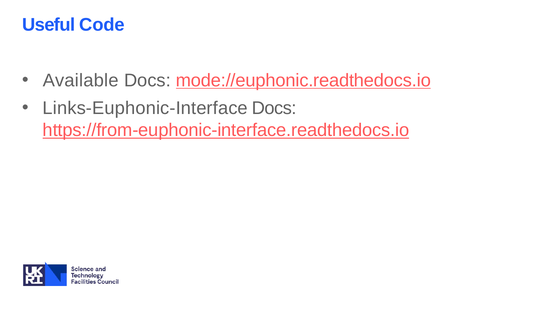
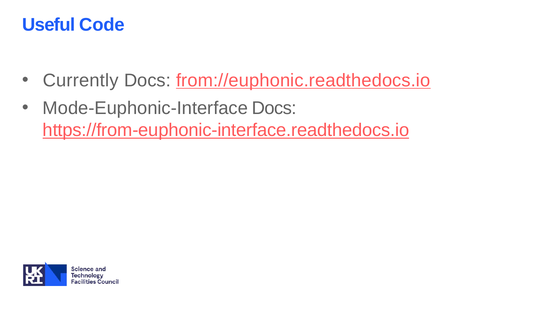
Available: Available -> Currently (81, 80)
mode://euphonic.readthedocs.io: mode://euphonic.readthedocs.io -> from://euphonic.readthedocs.io (303, 80)
Links-Euphonic-Interface: Links-Euphonic-Interface -> Mode-Euphonic-Interface (145, 108)
